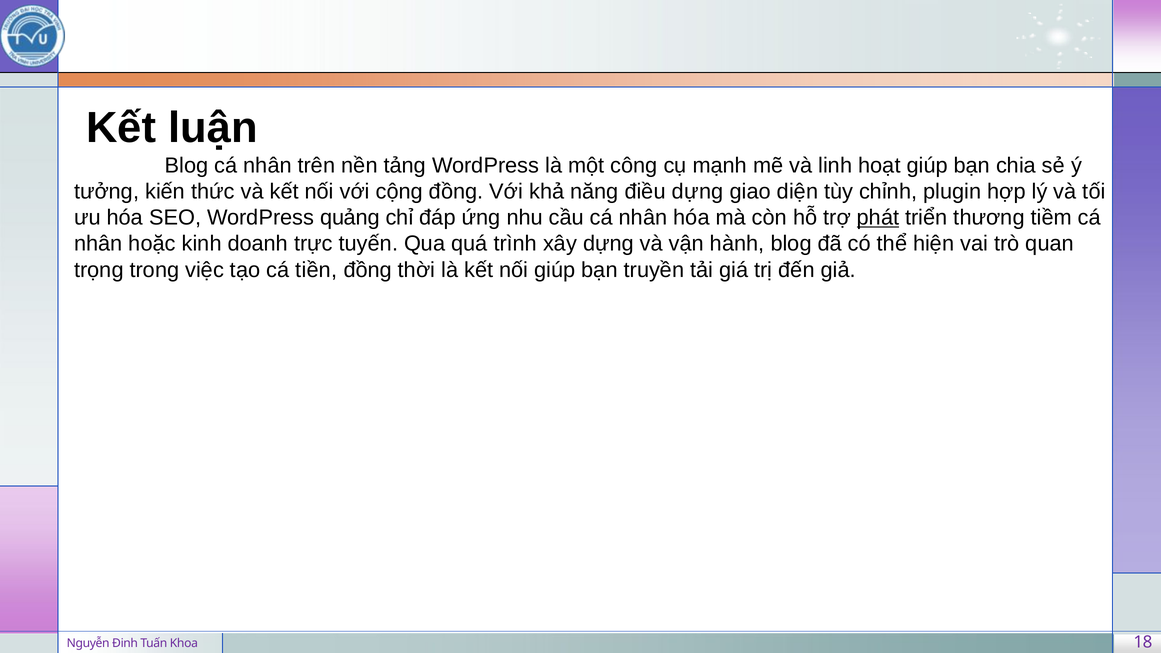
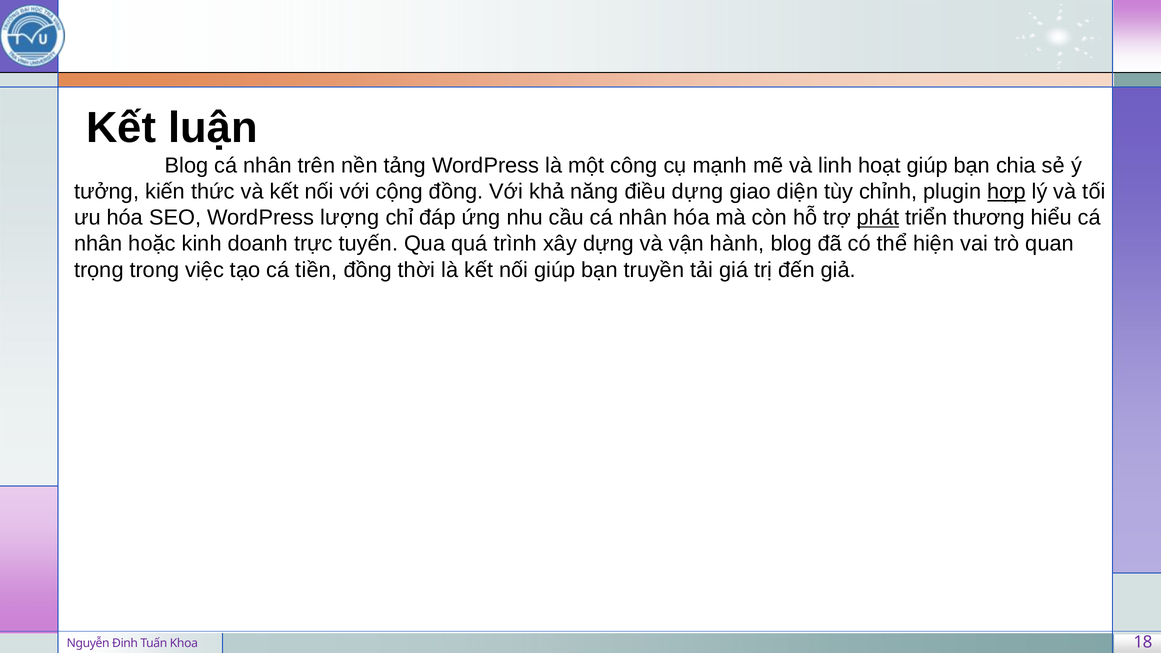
hợp underline: none -> present (1007, 192)
quảng: quảng -> lượng (350, 218)
tiềm: tiềm -> hiểu (1051, 218)
